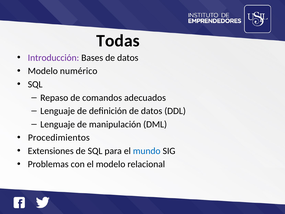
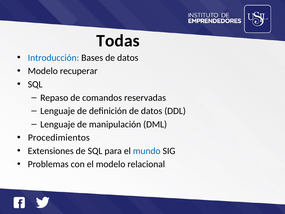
Introducción colour: purple -> blue (53, 58)
numérico: numérico -> recuperar (79, 71)
adecuados: adecuados -> reservadas (145, 98)
